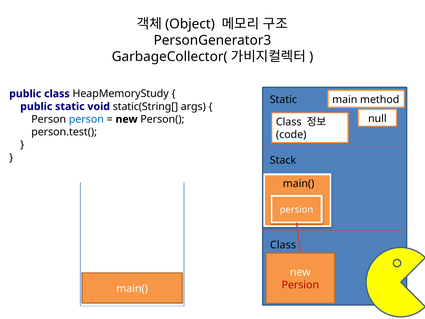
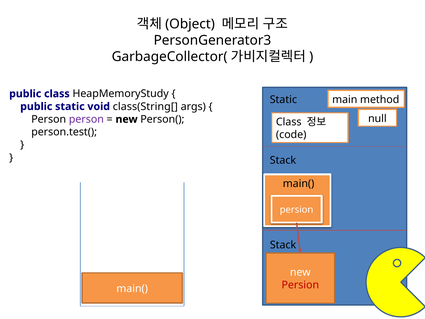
static(String[: static(String[ -> class(String[ (145, 106)
person colour: blue -> purple (86, 119)
Class: Class -> Stack (283, 245)
